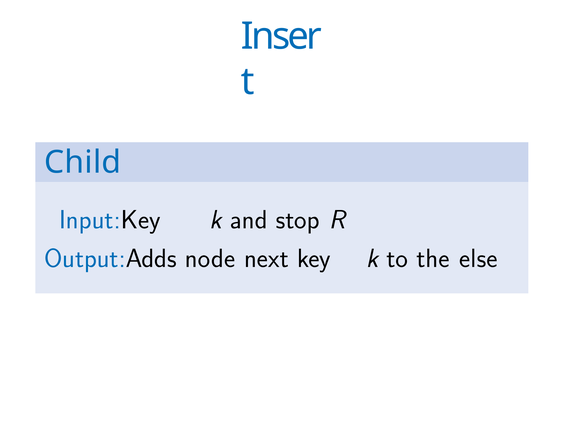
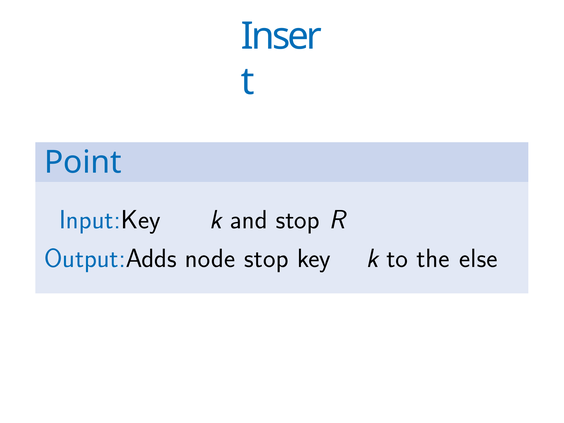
Child: Child -> Point (83, 162)
node next: next -> stop (266, 259)
